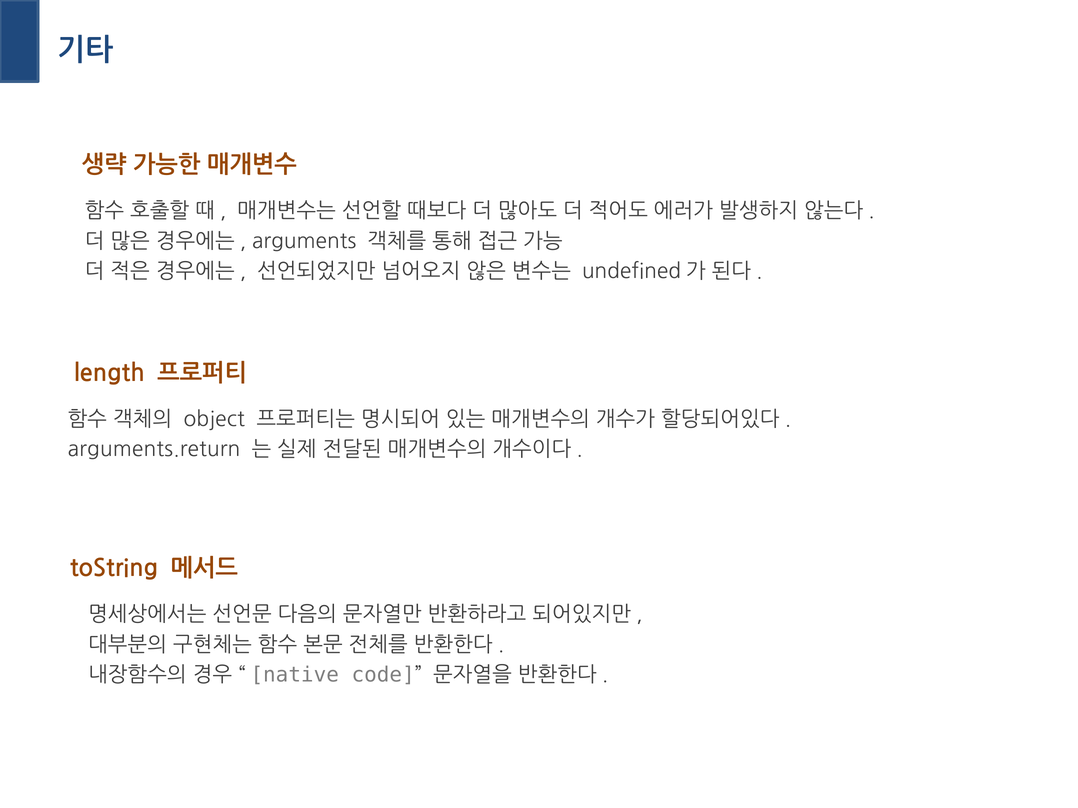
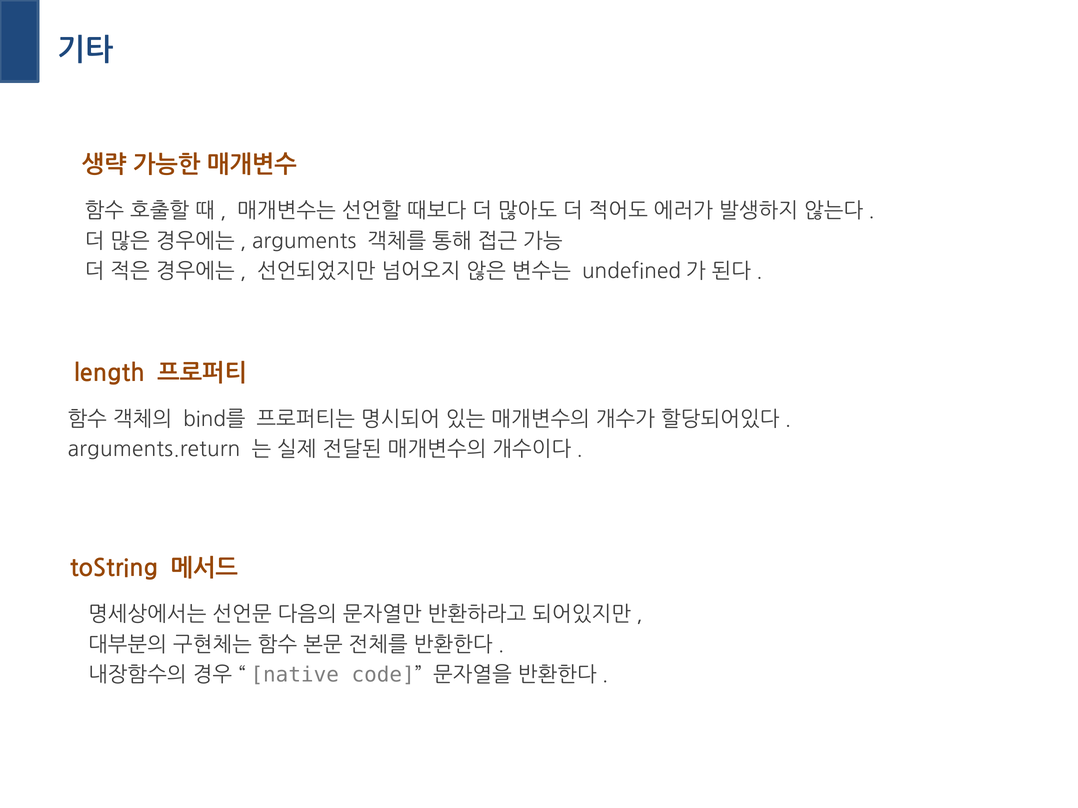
object: object -> bind를 (214, 419)
